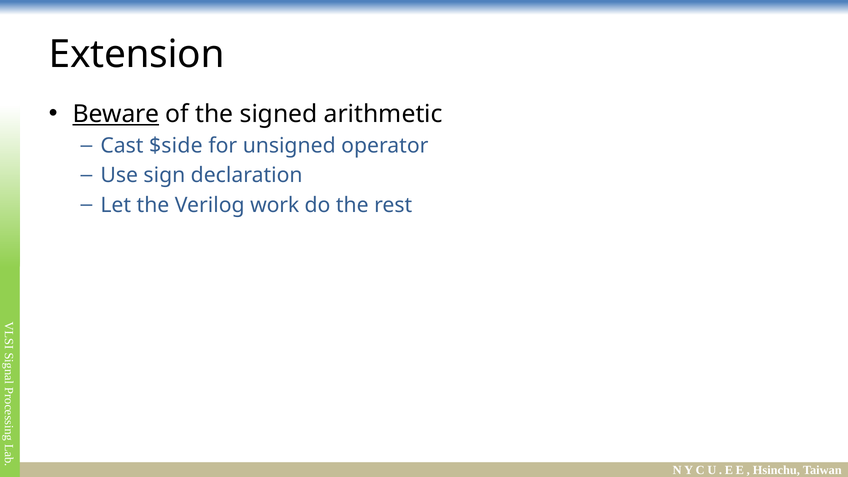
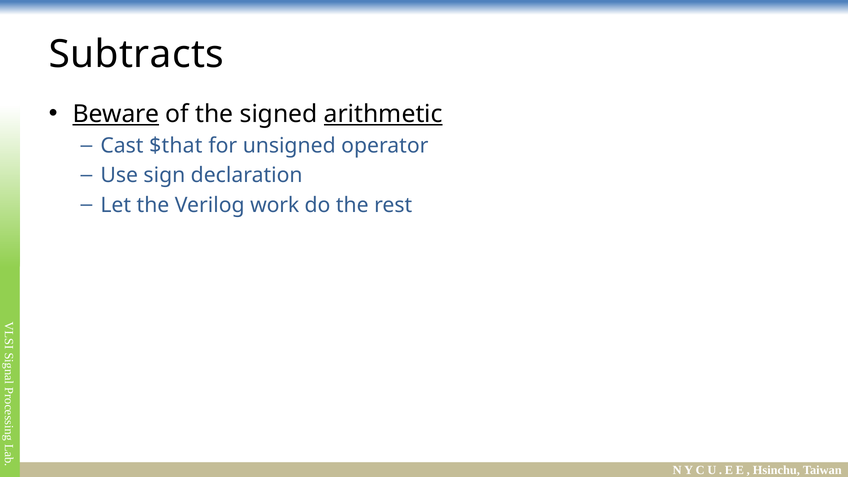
Extension: Extension -> Subtracts (136, 55)
arithmetic underline: none -> present (383, 114)
$side: $side -> $that (176, 146)
